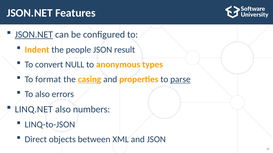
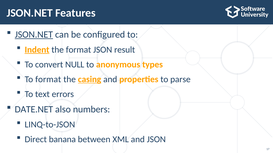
Indent underline: none -> present (37, 50)
the people: people -> format (79, 50)
parse underline: present -> none (180, 80)
To also: also -> text (42, 94)
LINQ.NET: LINQ.NET -> DATE.NET (34, 110)
objects: objects -> banana (62, 140)
